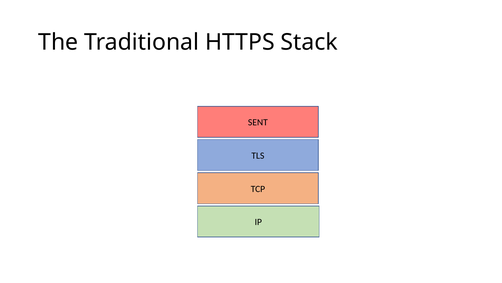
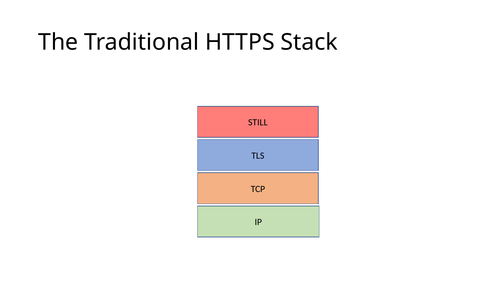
SENT: SENT -> STILL (258, 122)
